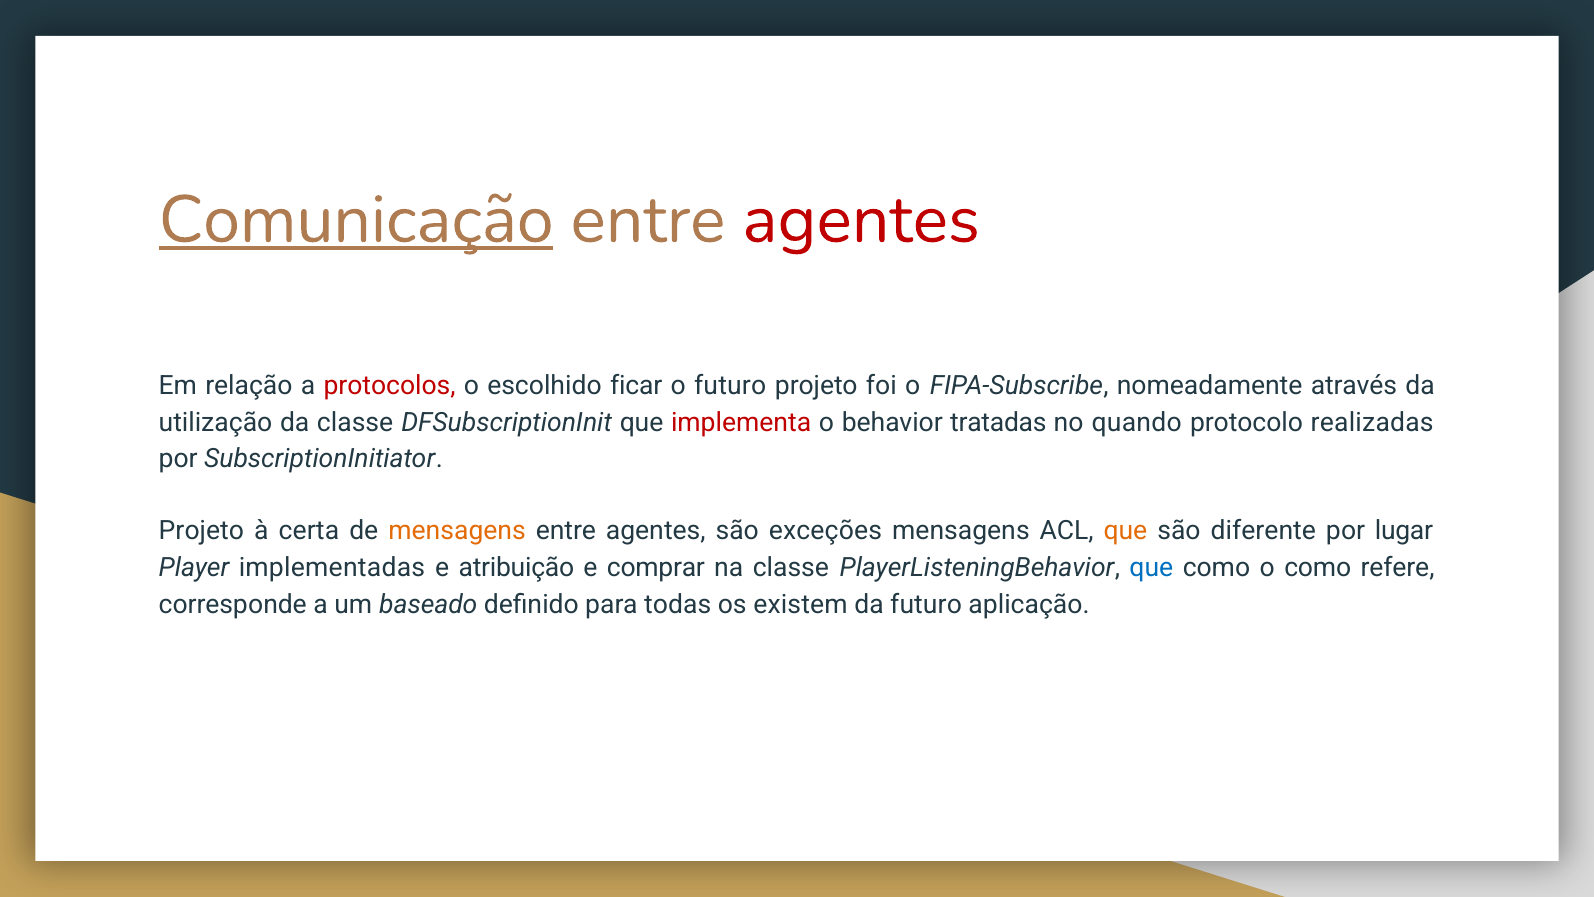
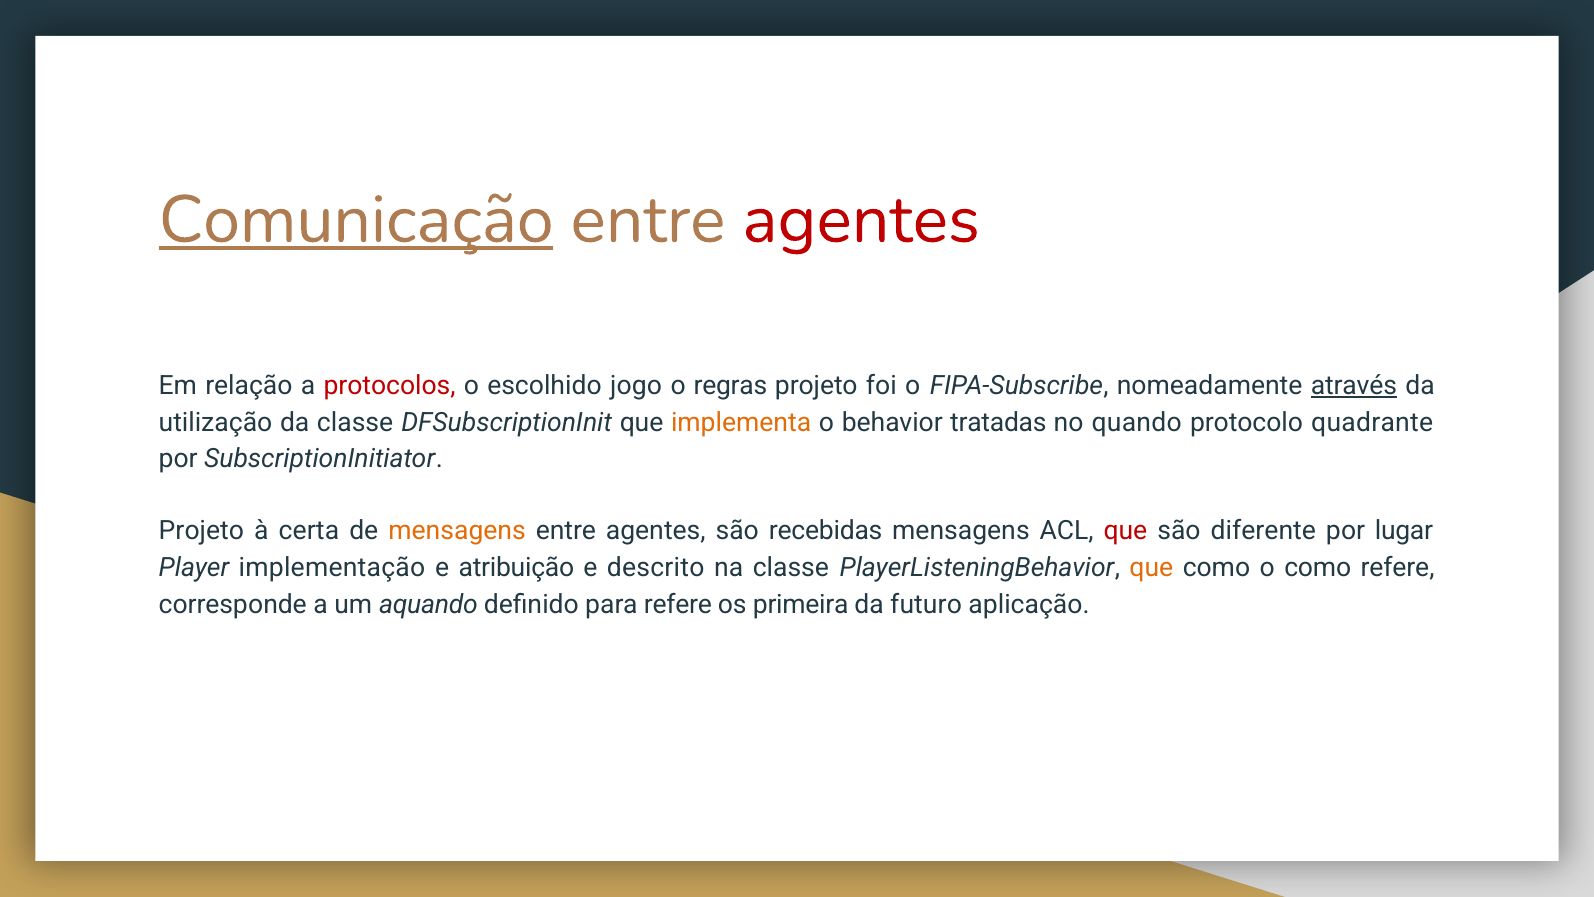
ficar: ficar -> jogo (636, 386)
o futuro: futuro -> regras (730, 386)
através underline: none -> present (1354, 386)
implementa colour: red -> orange (741, 422)
realizadas: realizadas -> quadrante (1372, 422)
exceções: exceções -> recebidas (826, 531)
que colour: orange -> red (1125, 531)
implementadas: implementadas -> implementação (332, 568)
comprar: comprar -> descrito (656, 568)
que colour: blue -> orange (1151, 568)
baseado: baseado -> aquando (428, 604)
para todas: todas -> refere (678, 604)
existem: existem -> primeira (801, 604)
